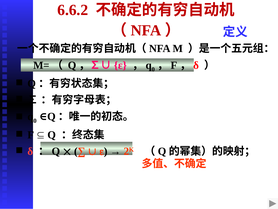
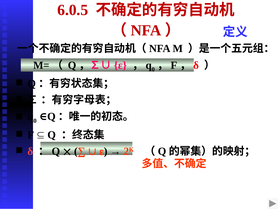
6.6.2: 6.6.2 -> 6.0.5 (73, 10)
